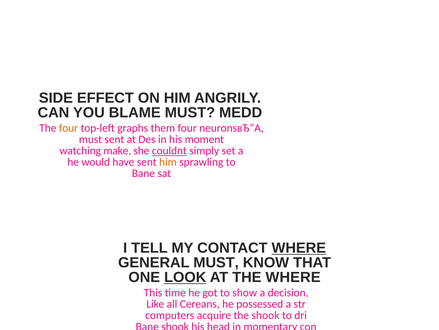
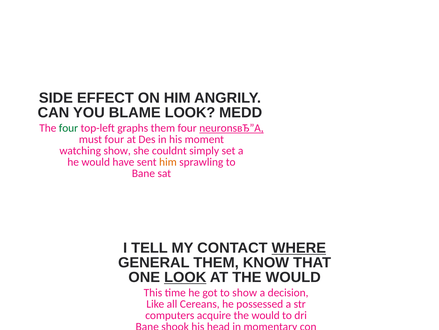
BLAME MUST: MUST -> LOOK (190, 112)
four colour: orange -> green (68, 128)
neuronsвЂ”A underline: none -> present (231, 128)
must sent: sent -> four (114, 139)
watching make: make -> show (117, 150)
couldnt underline: present -> none (169, 150)
GENERAL MUST: MUST -> THEM (216, 262)
AT THE WHERE: WHERE -> WOULD (293, 277)
acquire the shook: shook -> would (266, 315)
